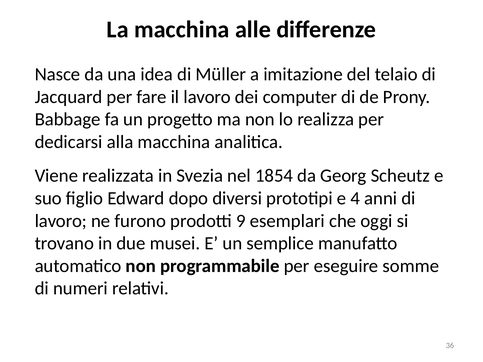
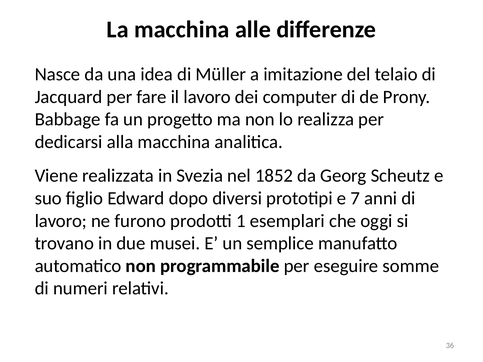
1854: 1854 -> 1852 (274, 176)
4: 4 -> 7 (355, 198)
9: 9 -> 1 (241, 221)
